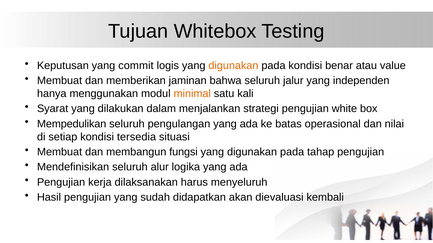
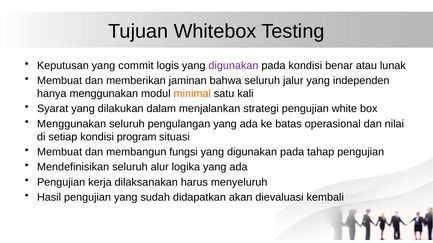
digunakan colour: orange -> purple (233, 66)
value: value -> lunak (393, 66)
Mempedulikan: Mempedulikan -> Menggunakan (72, 124)
tersedia: tersedia -> program (137, 137)
